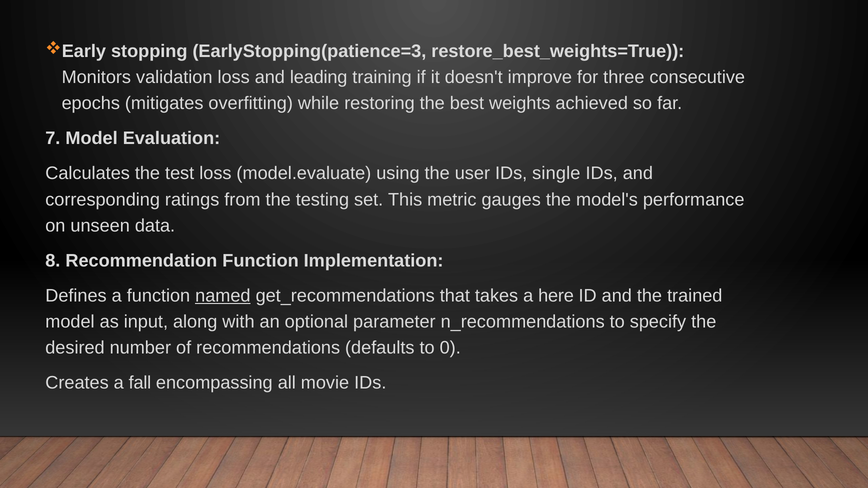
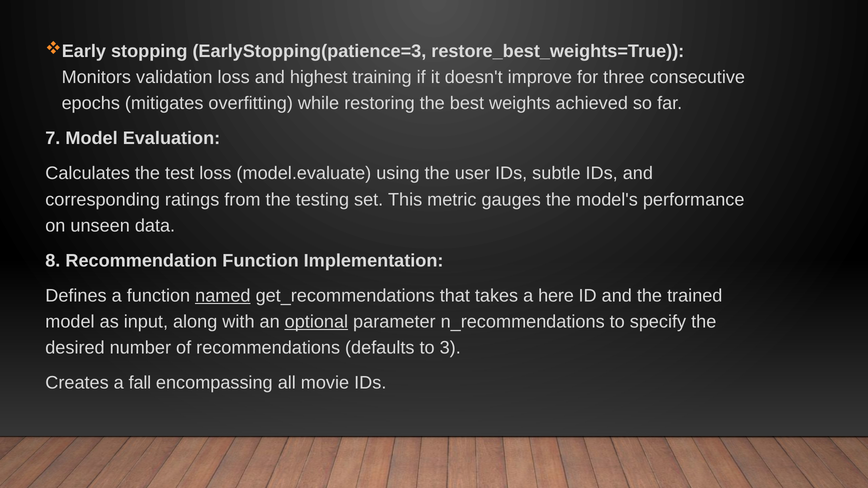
leading: leading -> highest (319, 77)
single: single -> subtle (556, 174)
optional underline: none -> present (316, 322)
0: 0 -> 3 (450, 348)
